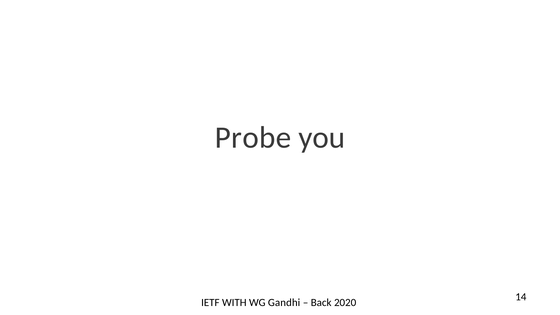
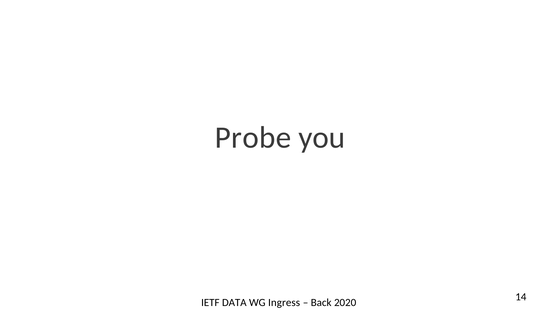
WITH: WITH -> DATA (234, 303)
Gandhi: Gandhi -> Ingress (284, 303)
